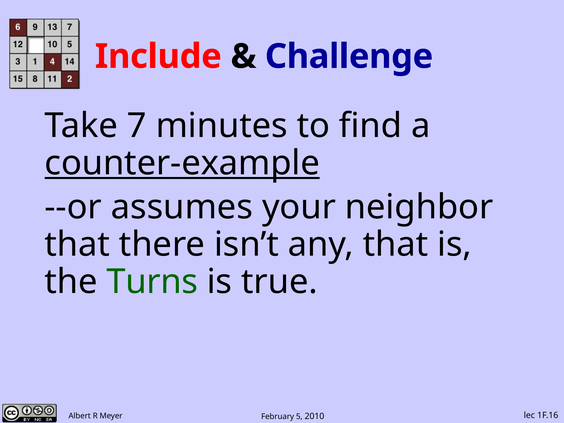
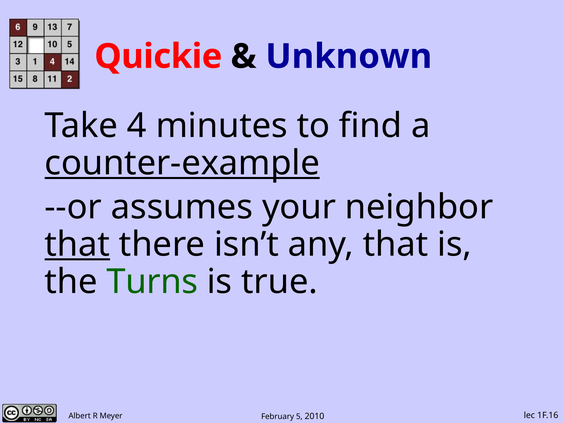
Include: Include -> Quickie (158, 56)
Challenge: Challenge -> Unknown (349, 56)
7: 7 -> 4 (137, 126)
that underline: none -> present (77, 244)
